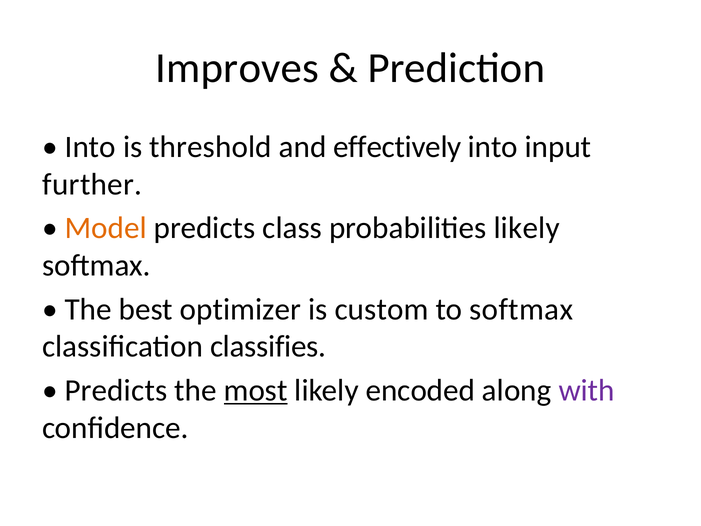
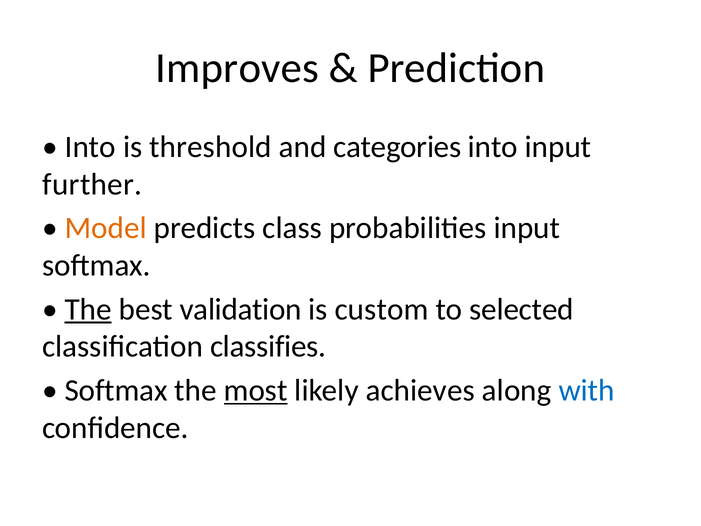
effectively: effectively -> categories (397, 147)
probabilities likely: likely -> input (527, 228)
The underline: none -> present (88, 309)
optimizer: optimizer -> validation (241, 309)
to softmax: softmax -> selected (521, 309)
Predicts: Predicts -> Softmax (116, 390)
encoded: encoded -> achieves (420, 390)
with colour: purple -> blue (587, 390)
